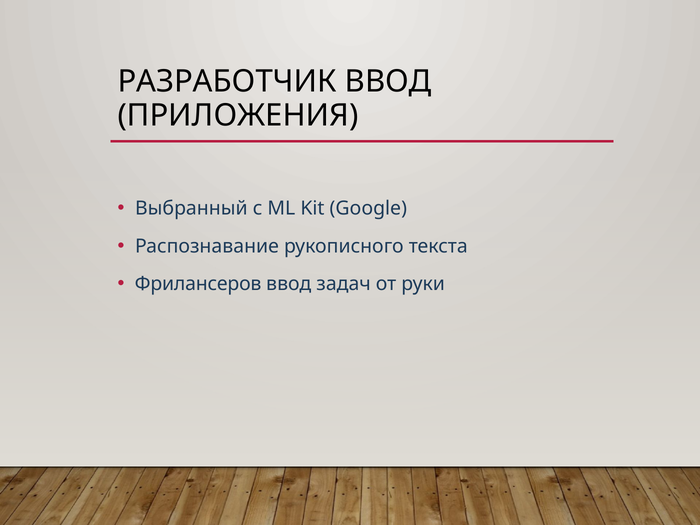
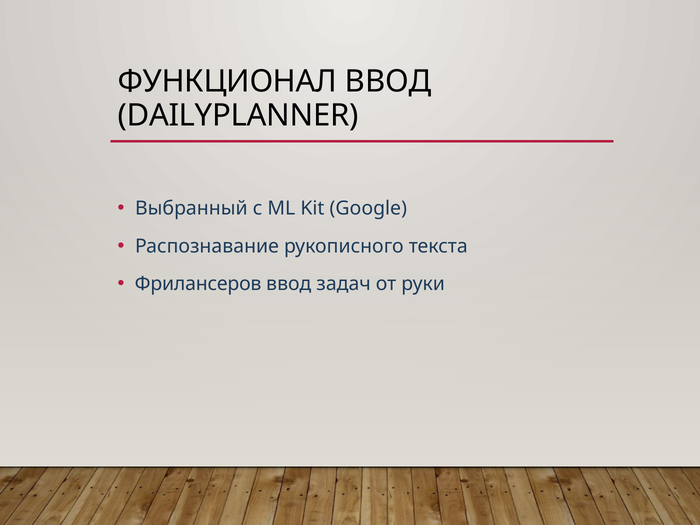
РАЗРАБОТЧИК: РАЗРАБОТЧИК -> ФУНКЦИОНАЛ (227, 82)
ПРИЛОЖЕНИЯ: ПРИЛОЖЕНИЯ -> DAILYPLANNER (238, 115)
